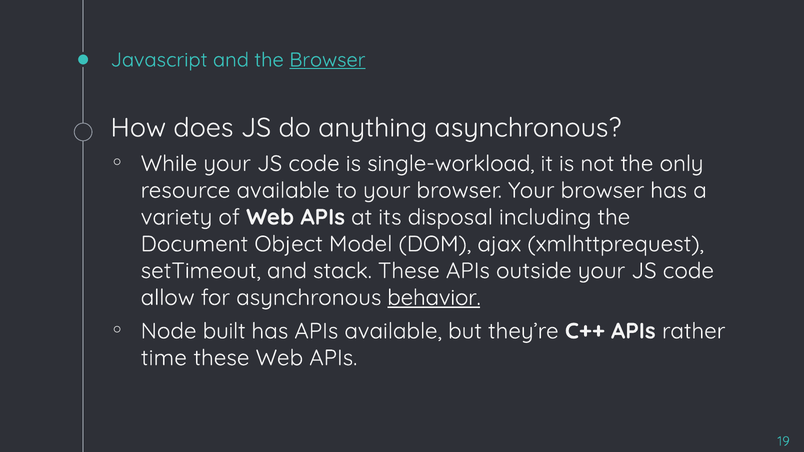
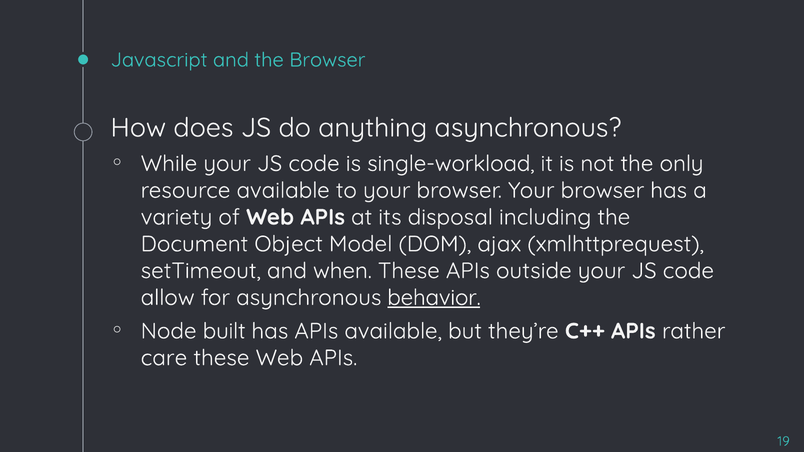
Browser underline: present -> none (327, 60)
stack: stack -> when (342, 271)
time: time -> care (164, 358)
